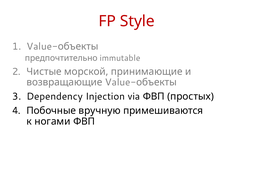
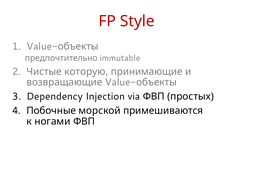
морской: морской -> которую (86, 71)
вручную: вручную -> морской (100, 110)
